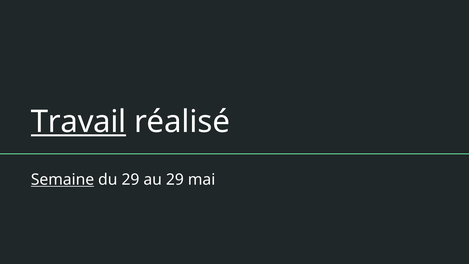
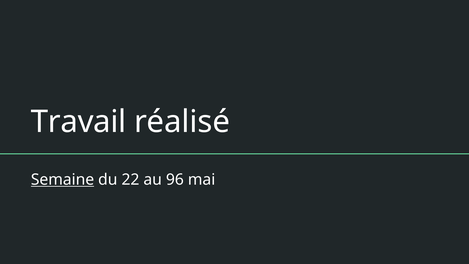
Travail underline: present -> none (79, 122)
du 29: 29 -> 22 (130, 179)
au 29: 29 -> 96 (175, 179)
